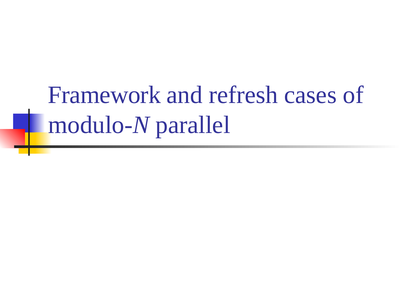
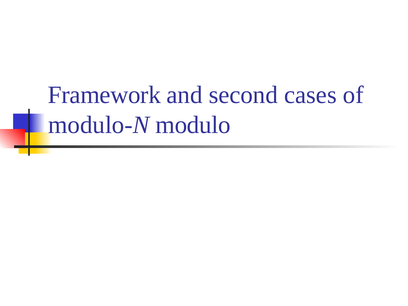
refresh: refresh -> second (243, 95)
parallel: parallel -> modulo (193, 125)
